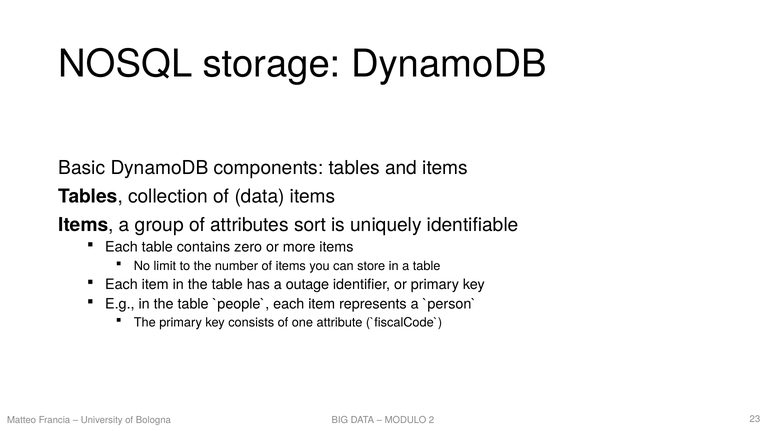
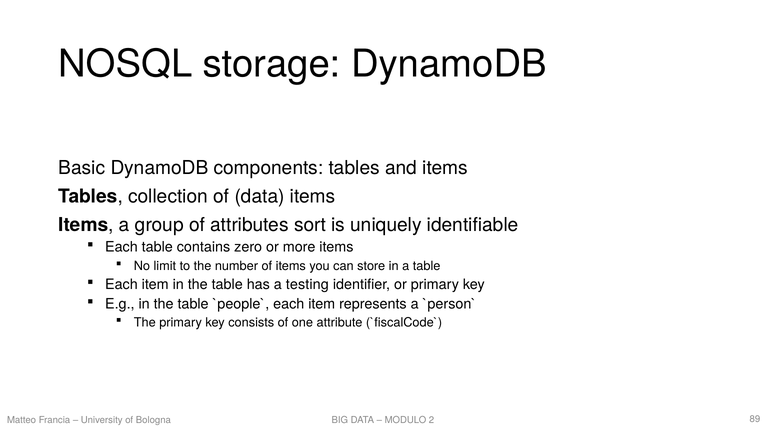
outage: outage -> testing (307, 284)
23: 23 -> 89 (755, 419)
